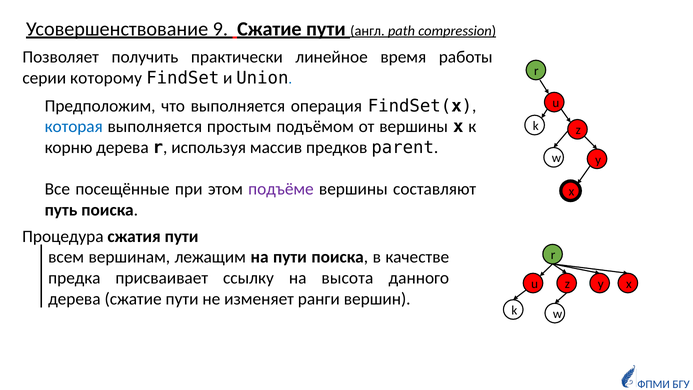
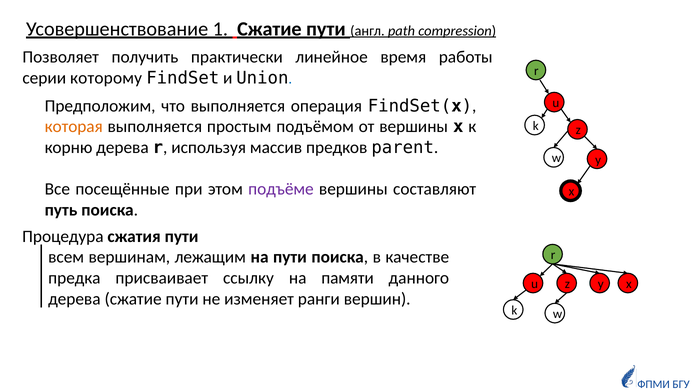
9: 9 -> 1 (220, 29)
которая colour: blue -> orange (74, 127)
высота: высота -> памяти (348, 278)
